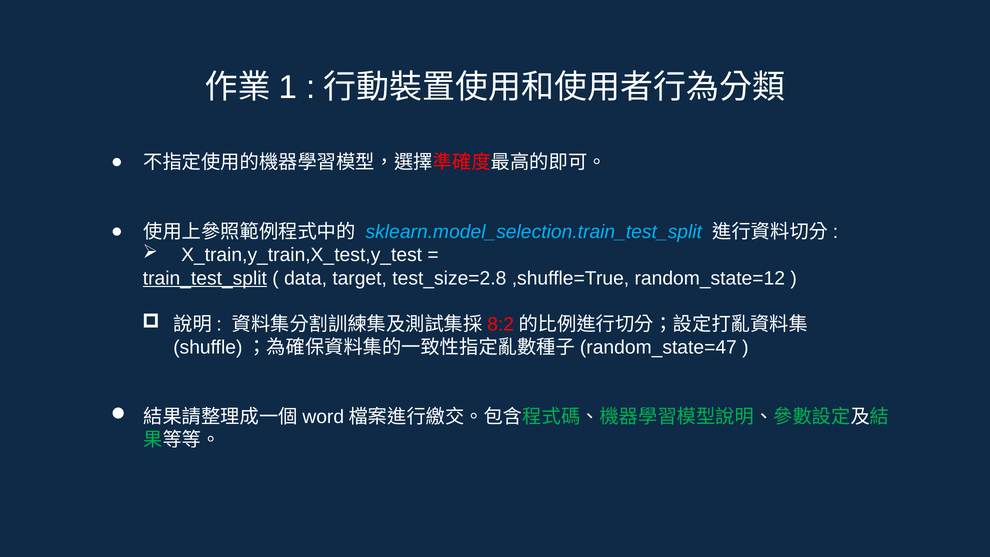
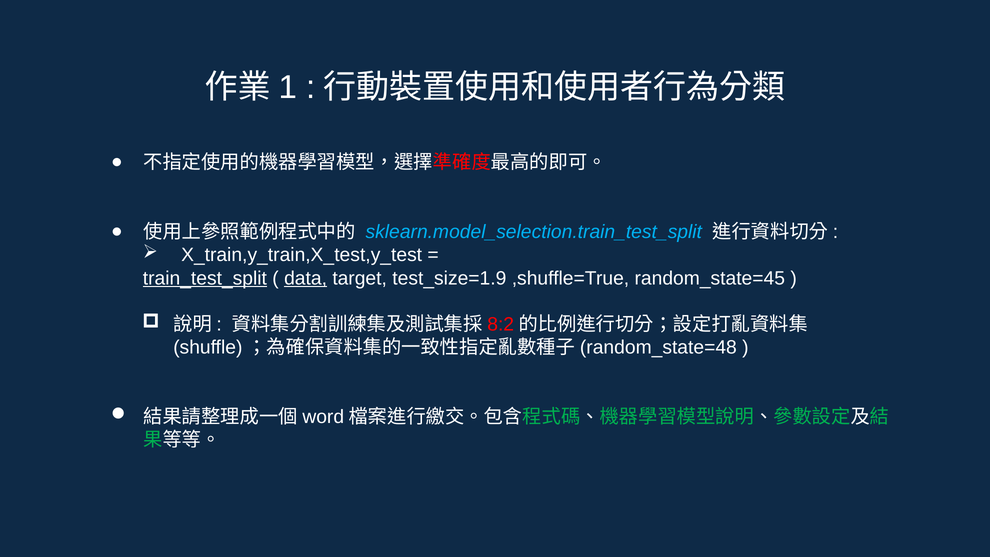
data underline: none -> present (306, 278)
test_size=2.8: test_size=2.8 -> test_size=1.9 (449, 278)
random_state=12: random_state=12 -> random_state=45 (710, 278)
random_state=47: random_state=47 -> random_state=48 (658, 348)
